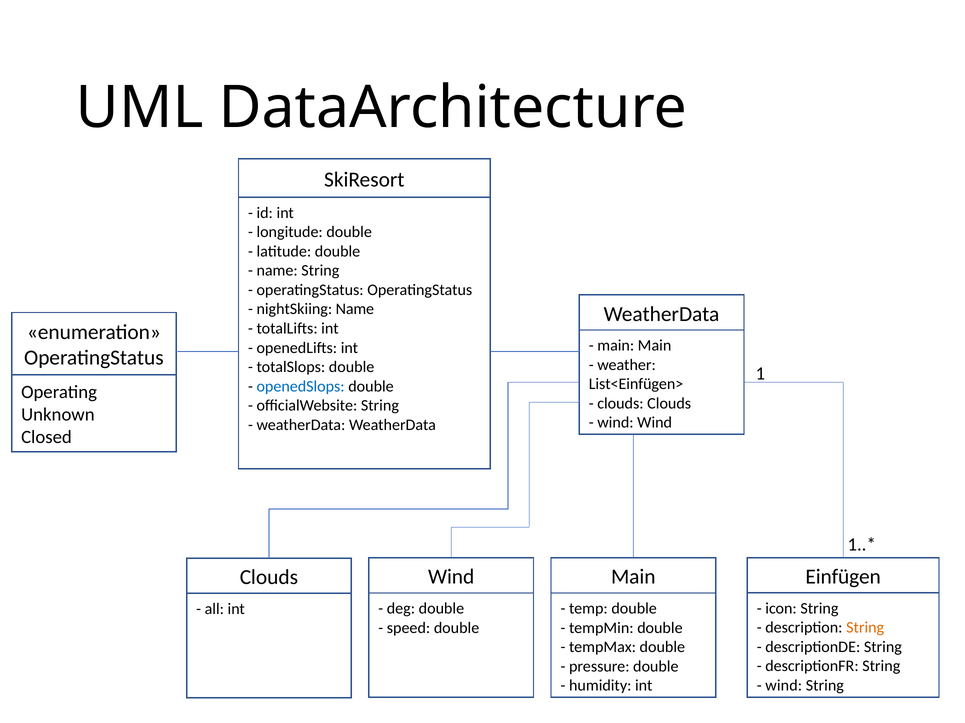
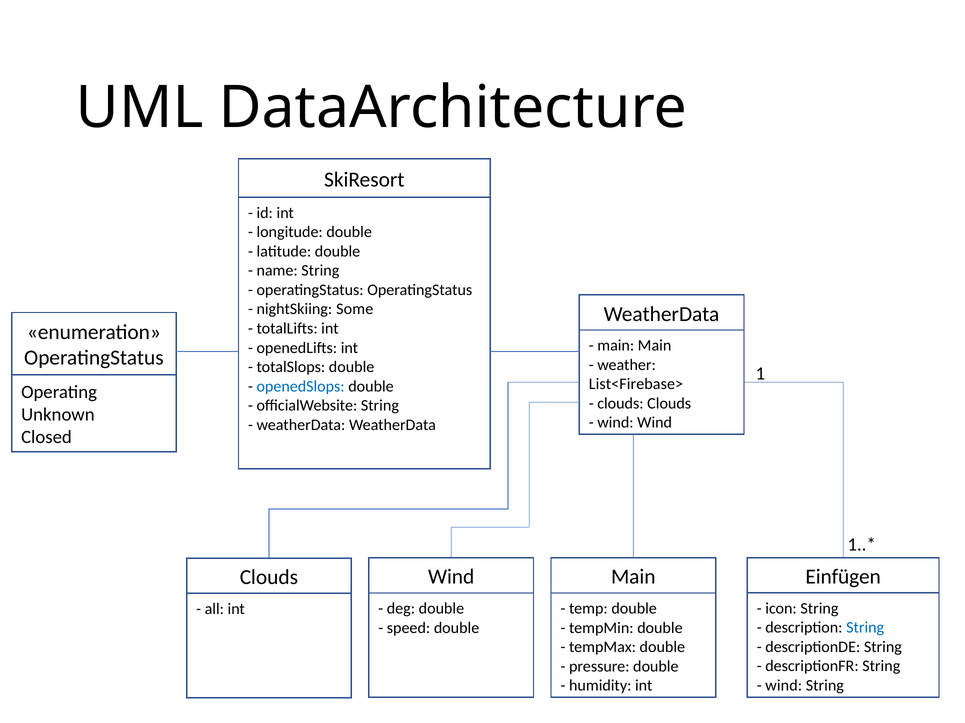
nightSkiing Name: Name -> Some (355, 309)
List<Einfügen>: List<Einfügen> -> List<Firebase> (636, 384)
String colour: orange -> blue (865, 628)
